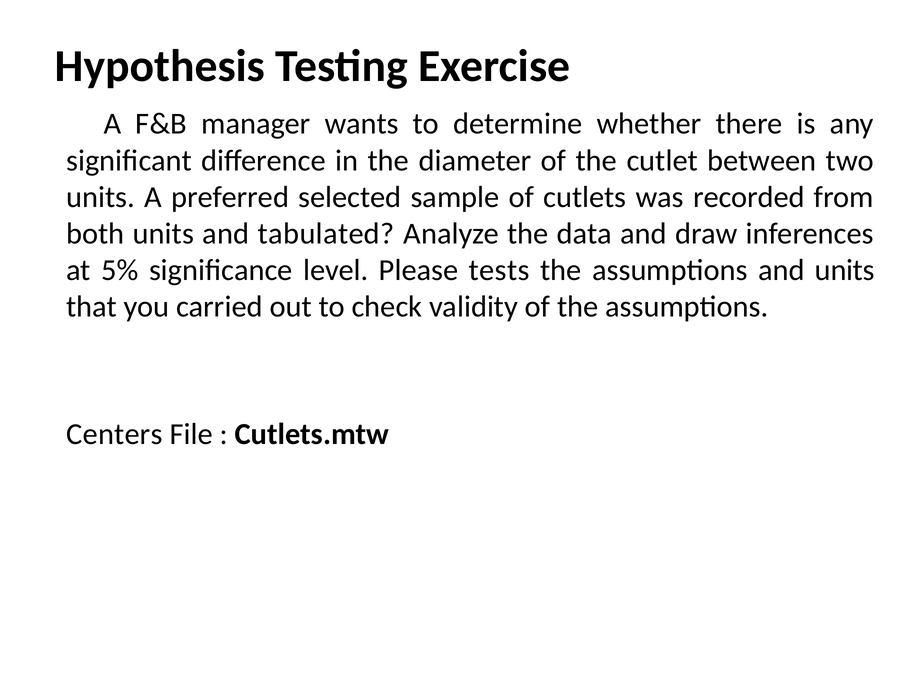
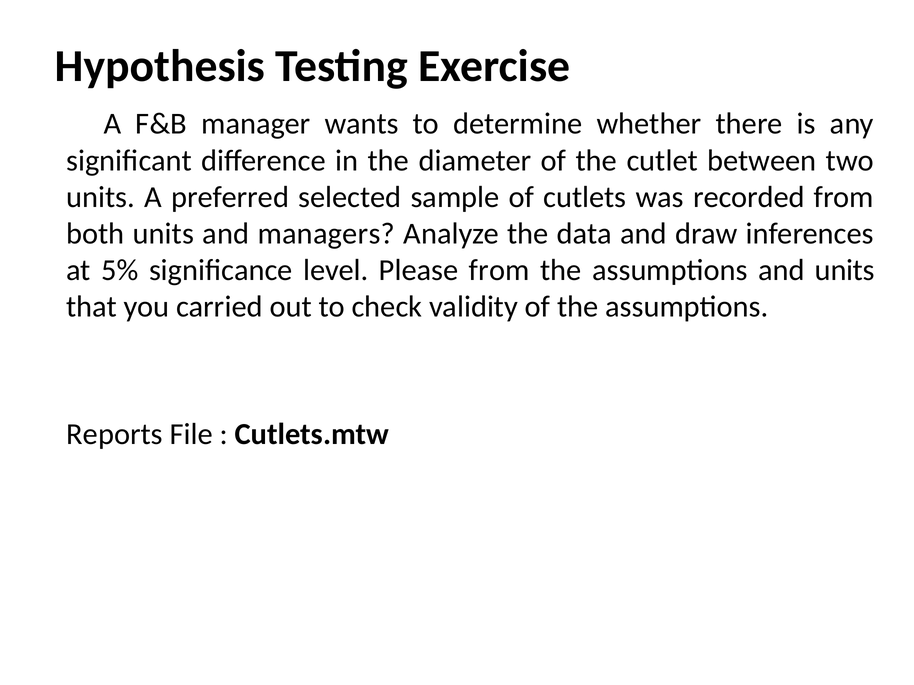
tabulated: tabulated -> managers (326, 234)
Please tests: tests -> from (499, 270)
Centers: Centers -> Reports (115, 435)
